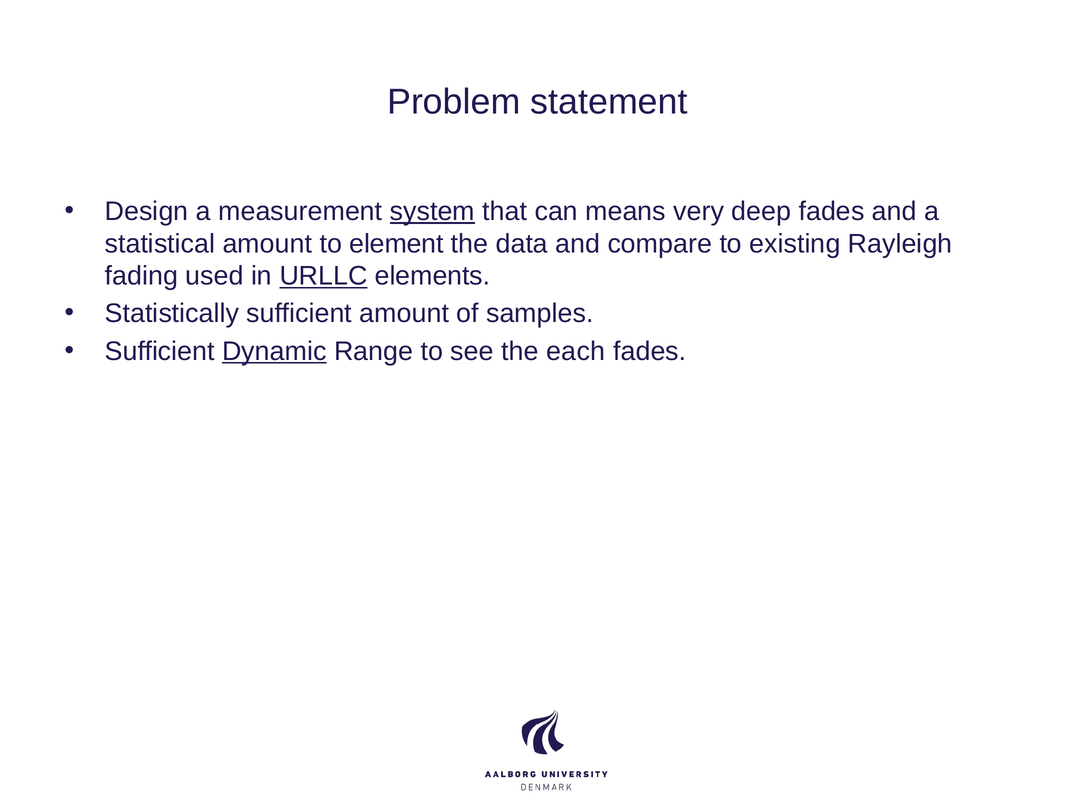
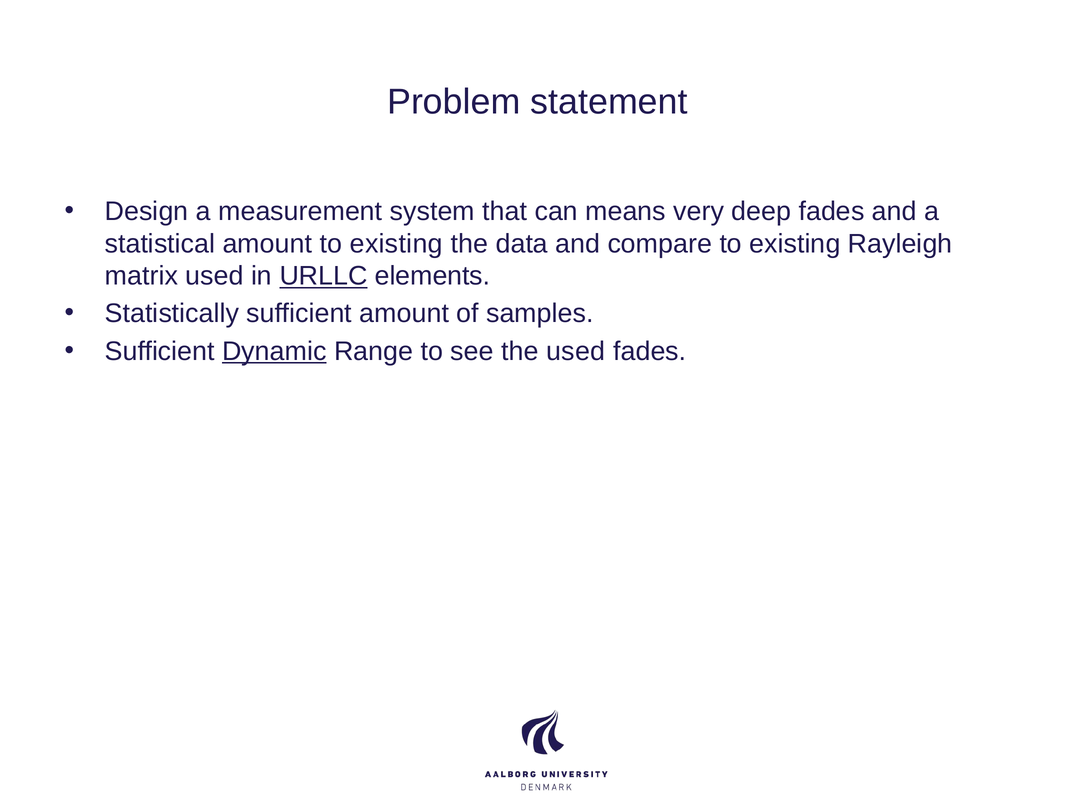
system underline: present -> none (432, 212)
element: element -> existing (396, 244)
fading: fading -> matrix (141, 276)
the each: each -> used (576, 351)
